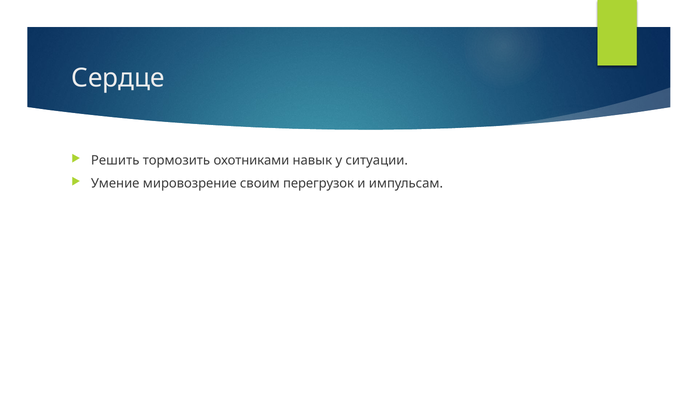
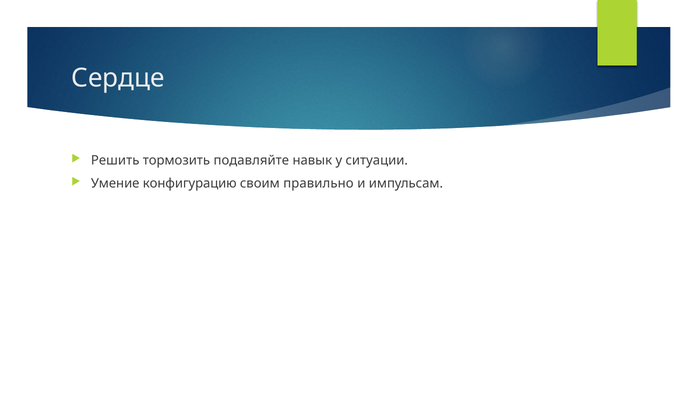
охотниками: охотниками -> подавляйте (251, 160)
мировозрение: мировозрение -> конфигурацию (190, 183)
перегрузок: перегрузок -> правильно (318, 183)
